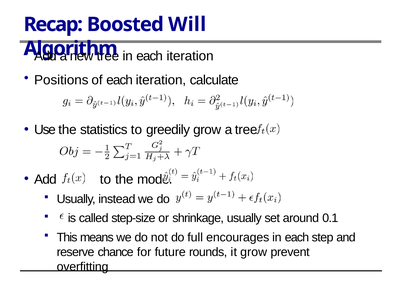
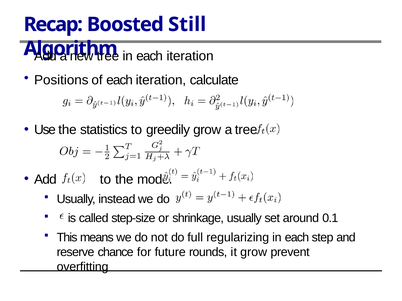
Will: Will -> Still (187, 24)
encourages: encourages -> regularizing (238, 238)
